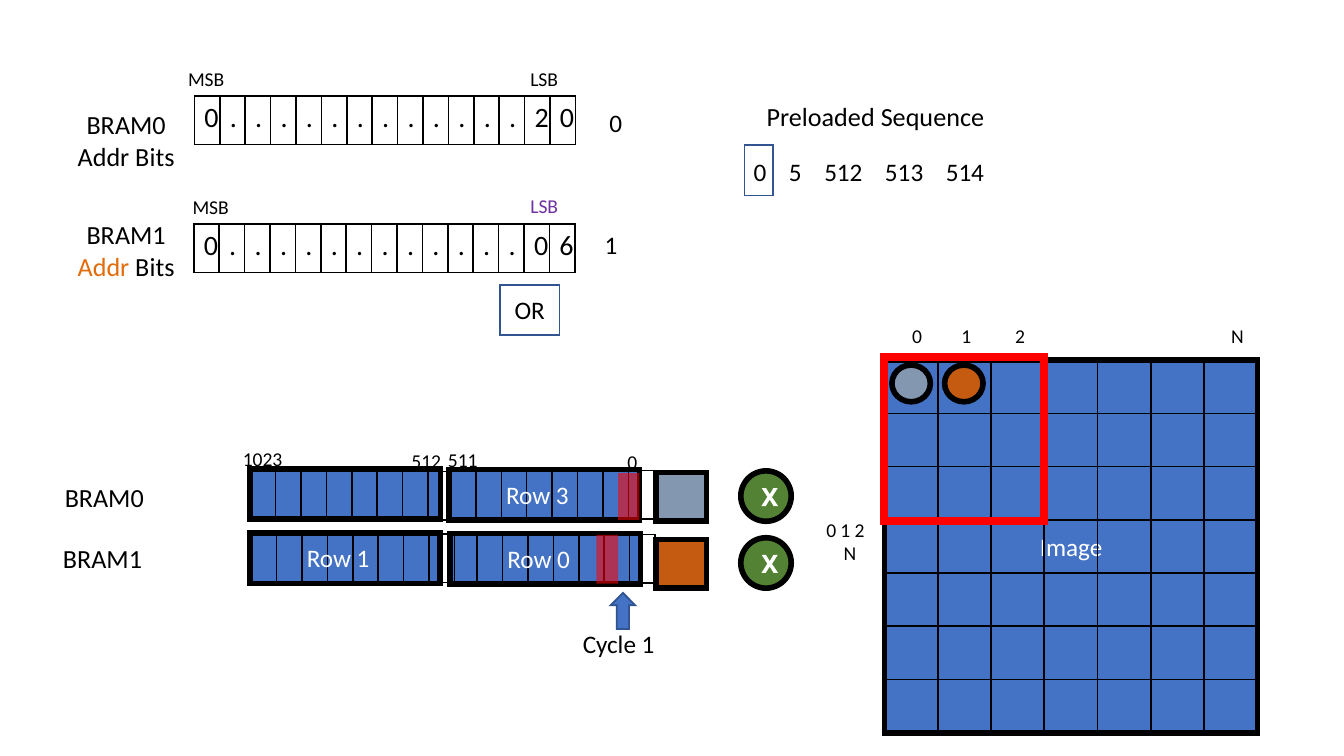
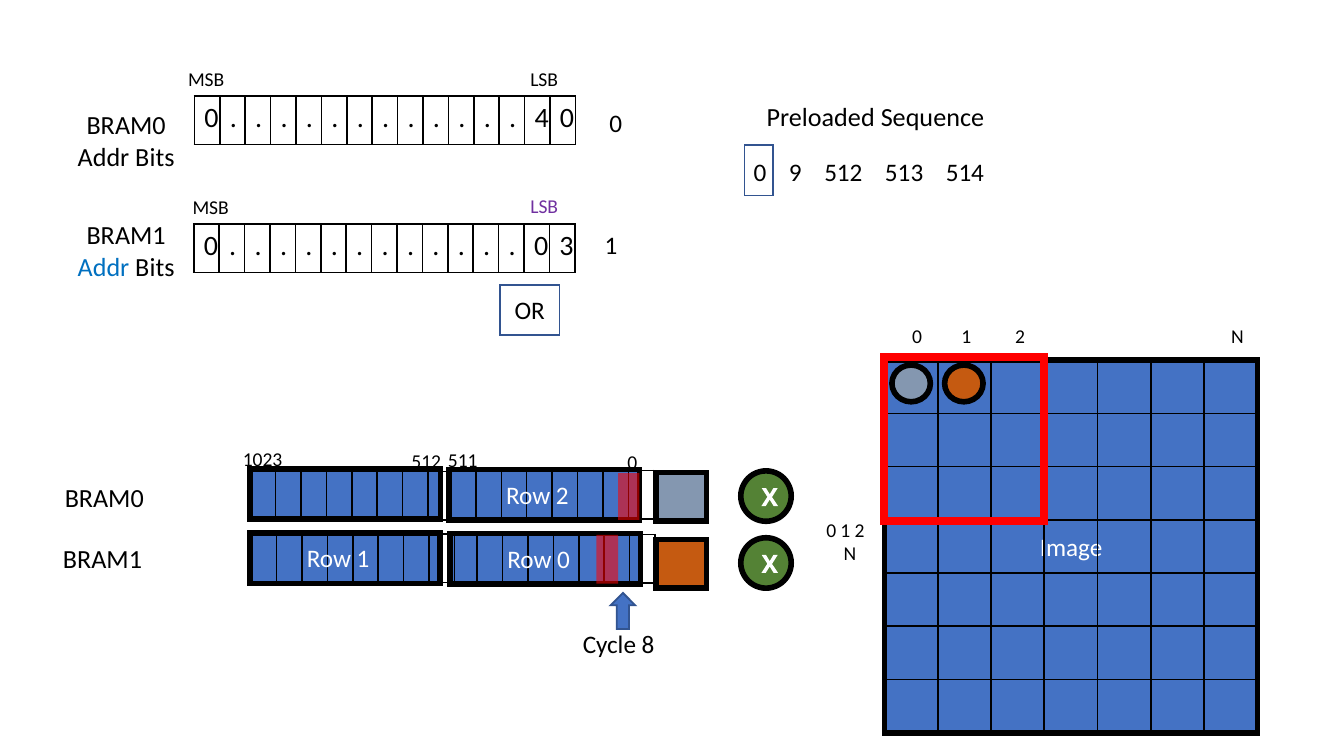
2: 2 -> 4 (542, 118)
5: 5 -> 9 (795, 174)
6: 6 -> 3 (566, 247)
Addr colour: orange -> blue (104, 267)
Row 3: 3 -> 2 (562, 496)
Cycle 1: 1 -> 8 (648, 646)
